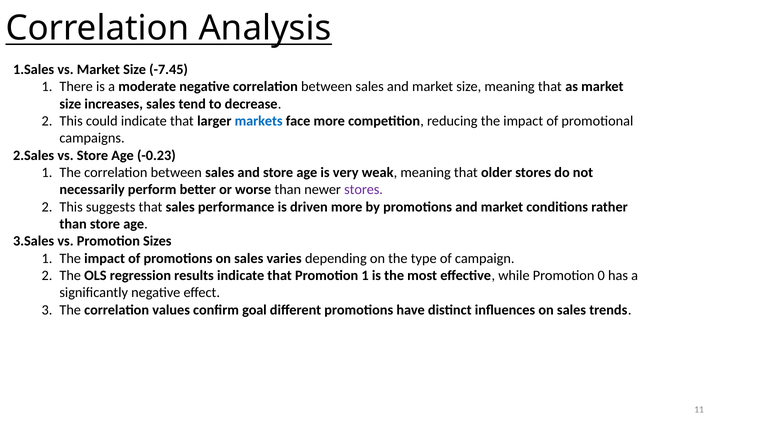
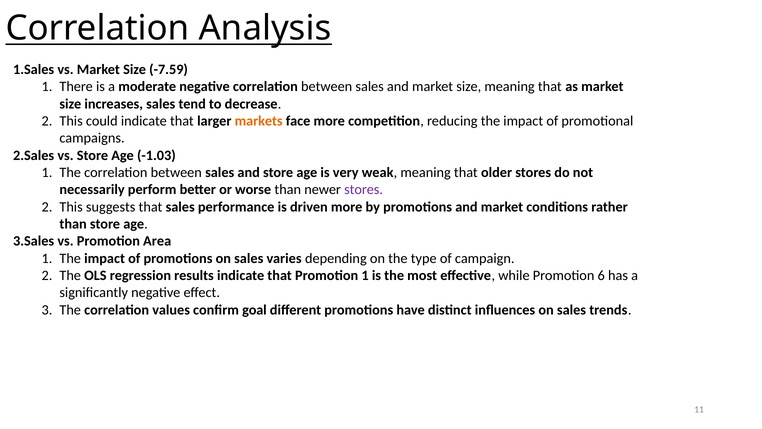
-7.45: -7.45 -> -7.59 (169, 70)
markets colour: blue -> orange (259, 121)
-0.23: -0.23 -> -1.03 (156, 155)
Sizes: Sizes -> Area (157, 241)
0: 0 -> 6 (601, 275)
